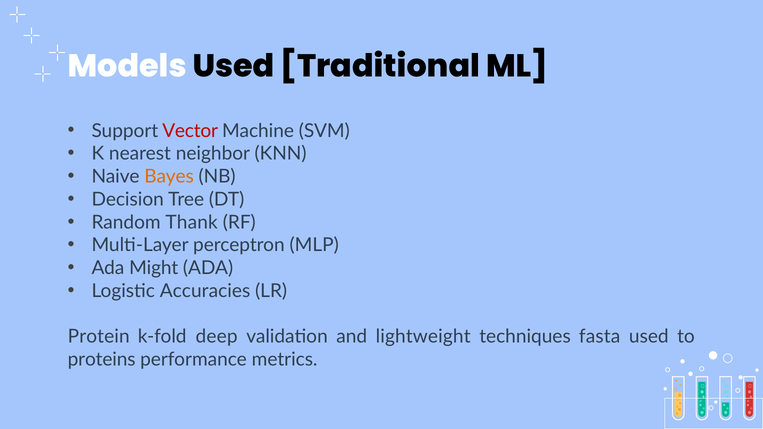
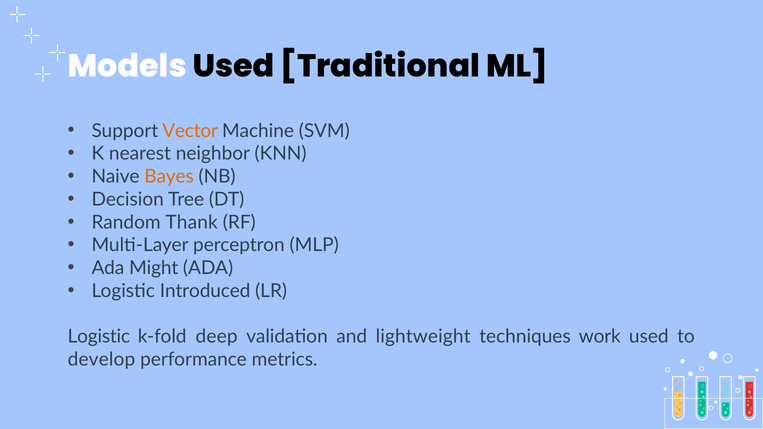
Vector colour: red -> orange (190, 131)
Accuracies: Accuracies -> Introduced (205, 291)
Protein: Protein -> Logistic (99, 337)
fasta: fasta -> work (600, 337)
proteins: proteins -> develop (101, 360)
